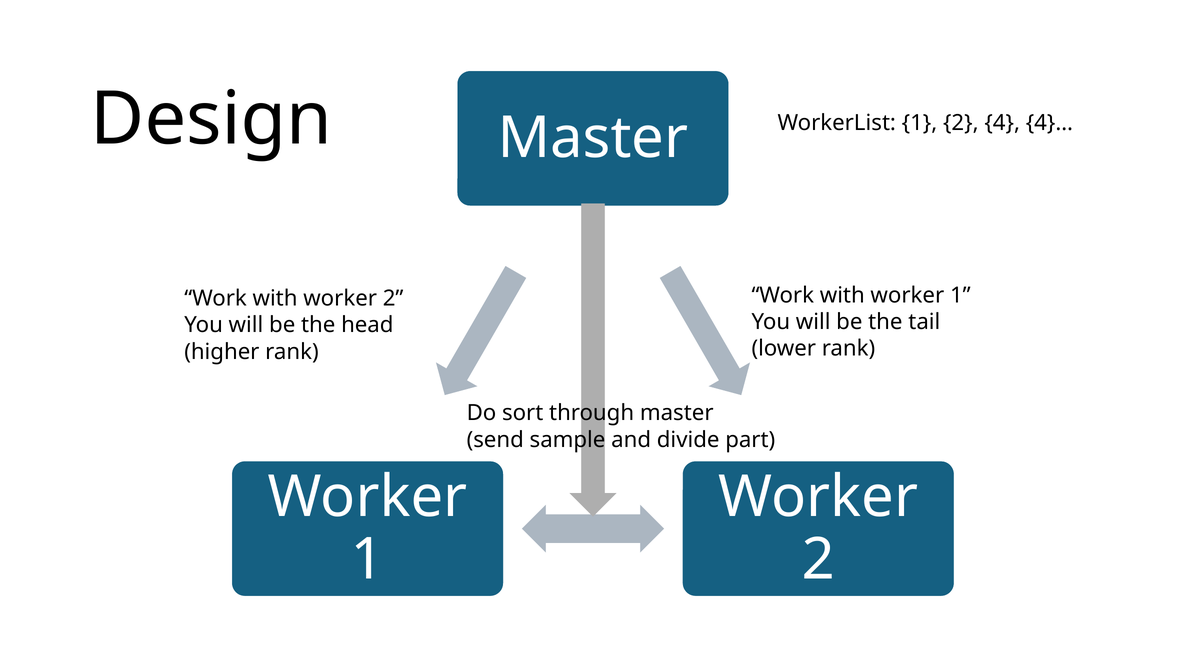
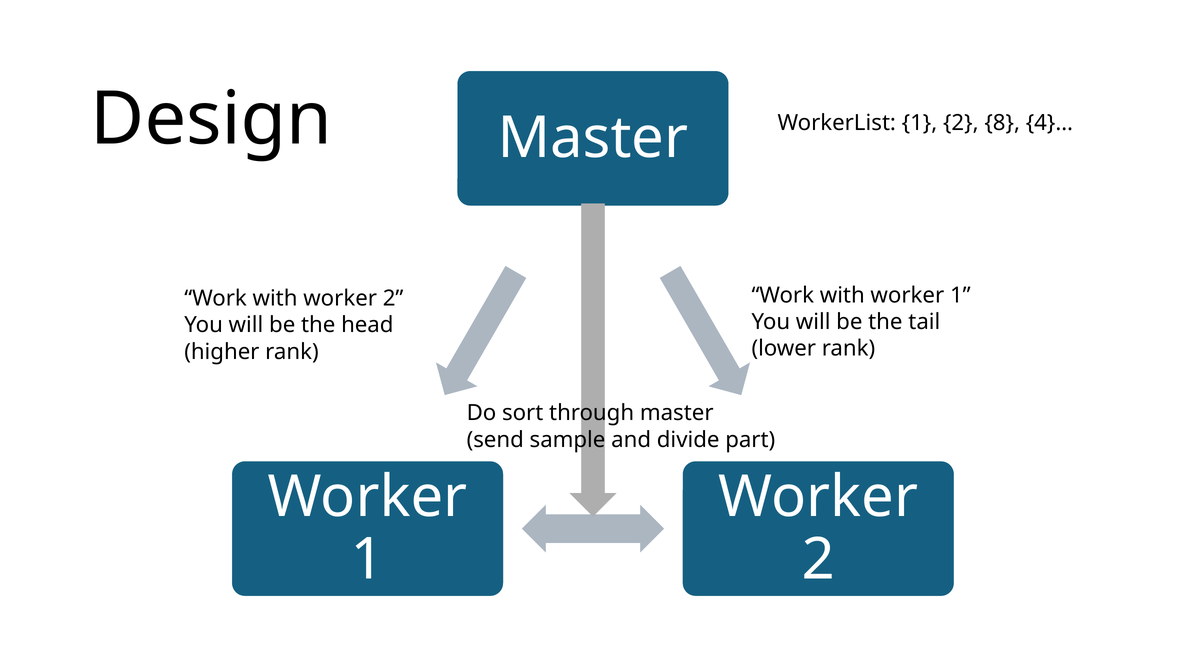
4: 4 -> 8 (1002, 123)
